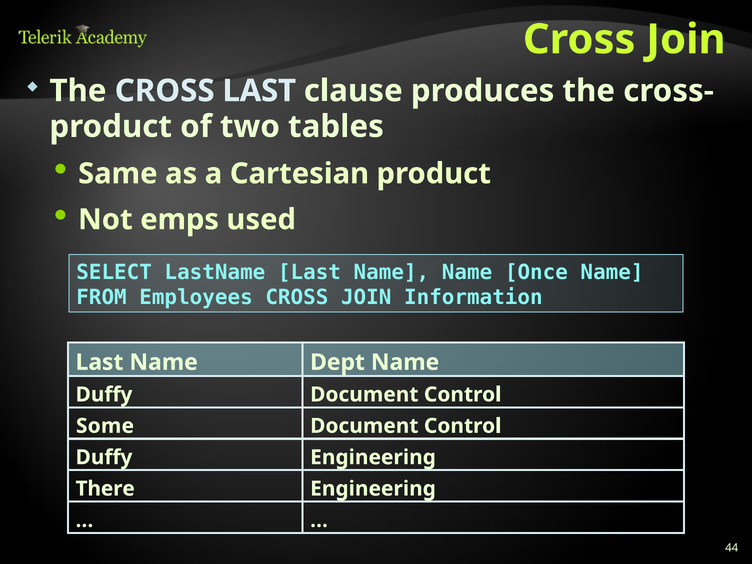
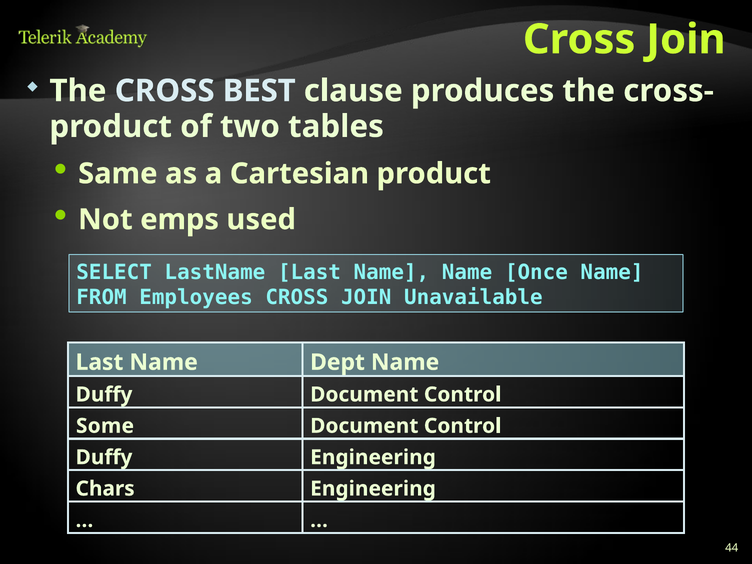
CROSS LAST: LAST -> BEST (259, 91)
Information: Information -> Unavailable (473, 297)
There: There -> Chars (105, 489)
